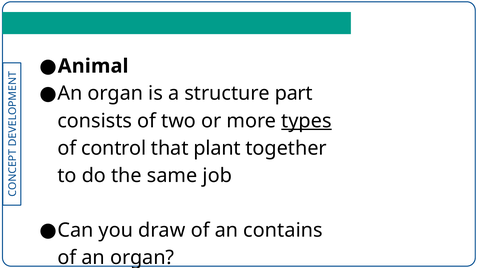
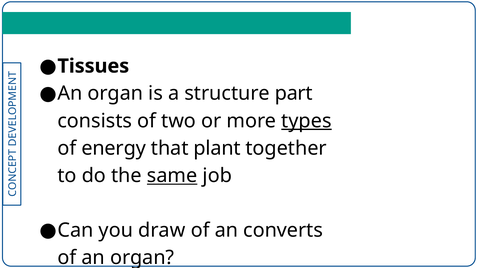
Animal: Animal -> Tissues (93, 66)
control: control -> energy (114, 148)
same underline: none -> present (172, 176)
contains: contains -> converts (283, 231)
